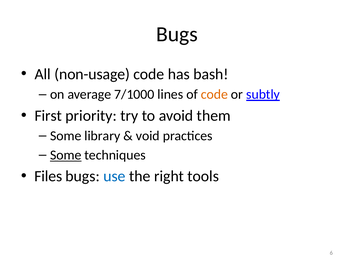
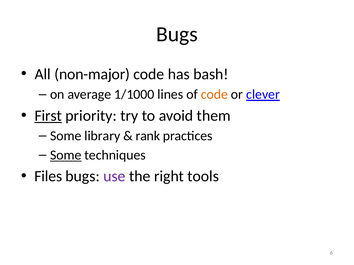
non-usage: non-usage -> non-major (92, 74)
7/1000: 7/1000 -> 1/1000 (134, 95)
subtly: subtly -> clever (263, 95)
First underline: none -> present (48, 116)
void: void -> rank (148, 136)
use colour: blue -> purple (114, 176)
